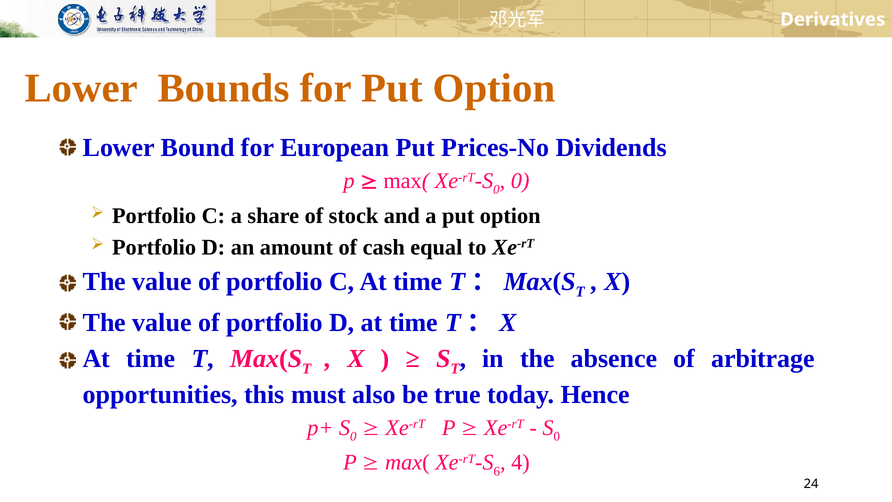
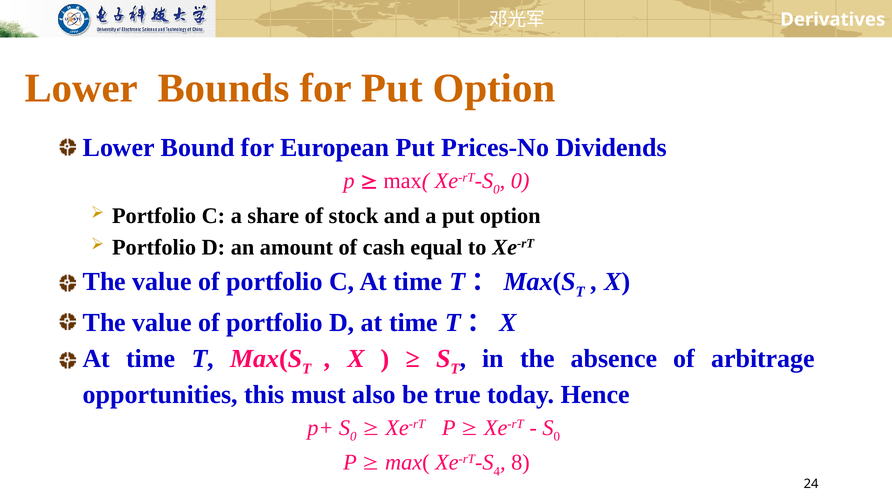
6: 6 -> 4 (497, 471)
4: 4 -> 8 (520, 462)
